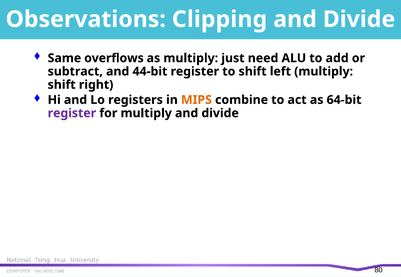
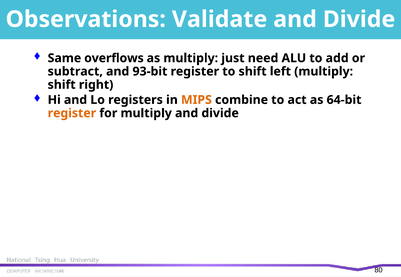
Clipping: Clipping -> Validate (220, 19)
44-bit: 44-bit -> 93-bit (150, 72)
register colour: purple -> orange (72, 113)
